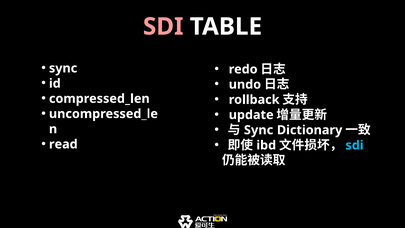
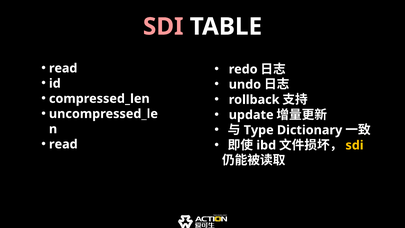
sync: sync -> read (63, 68)
Sync: Sync -> Type (259, 130)
sdi colour: light blue -> yellow (355, 145)
